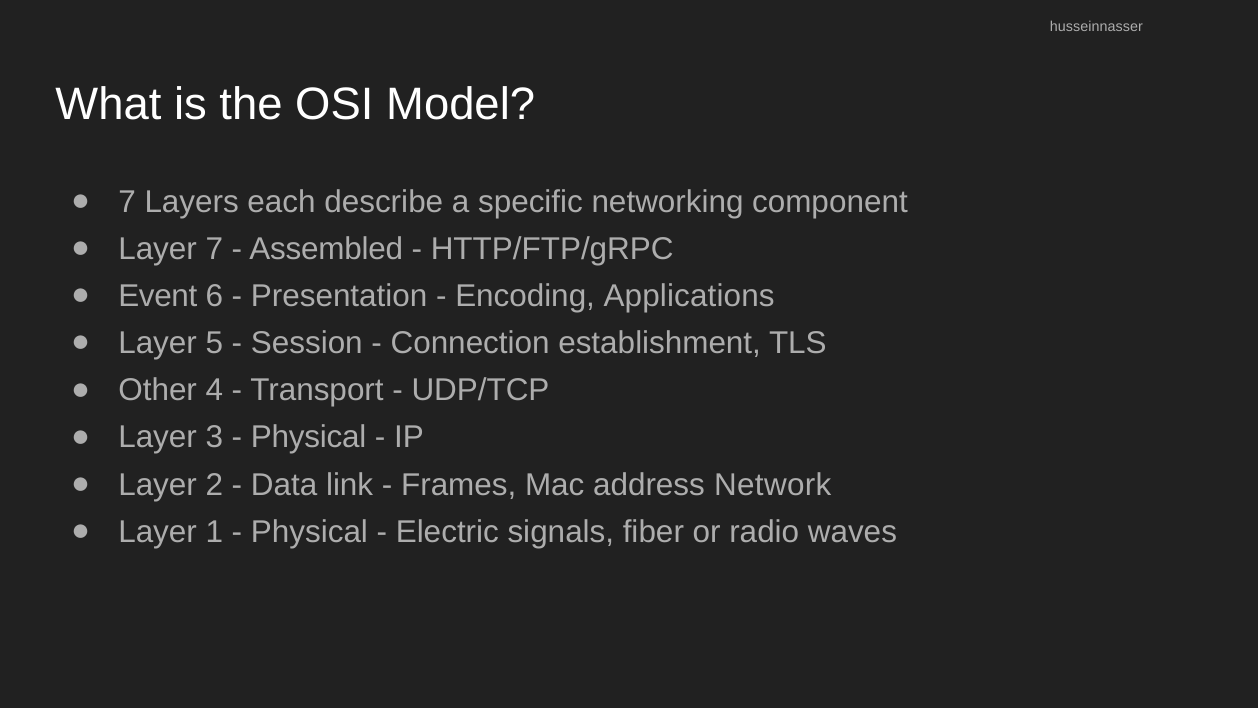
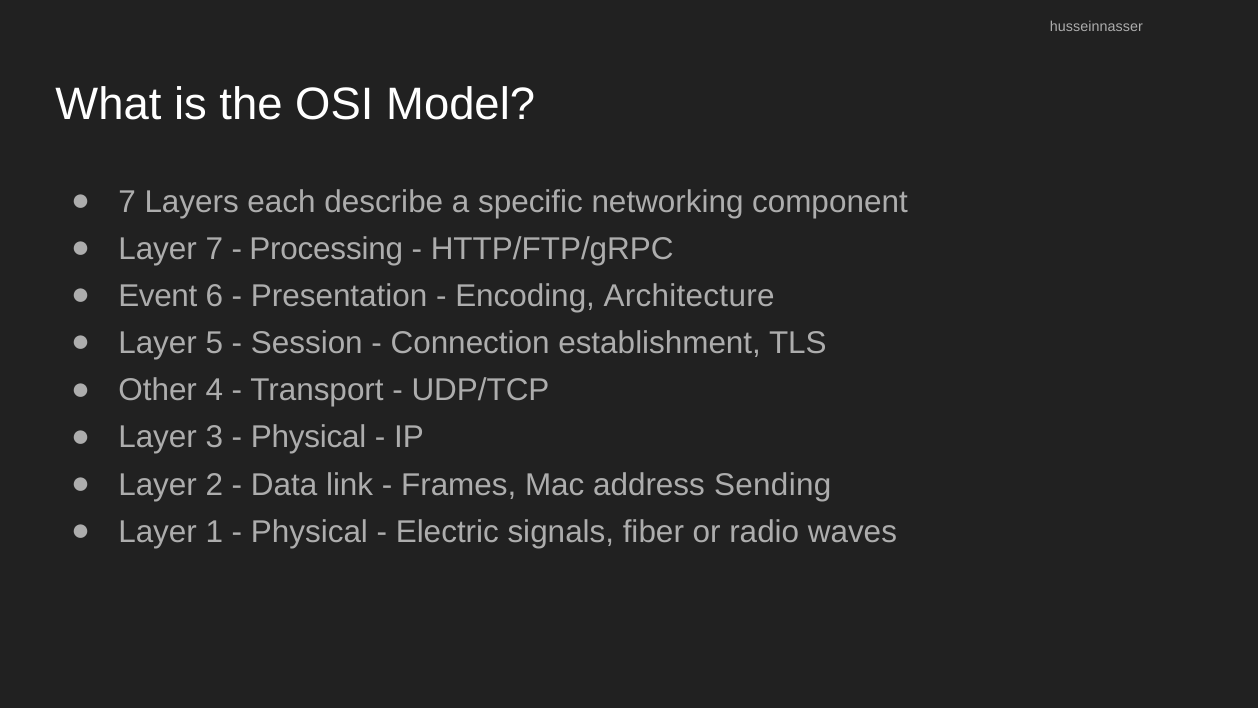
Assembled: Assembled -> Processing (326, 249)
Applications: Applications -> Architecture (689, 296)
Network: Network -> Sending (773, 485)
